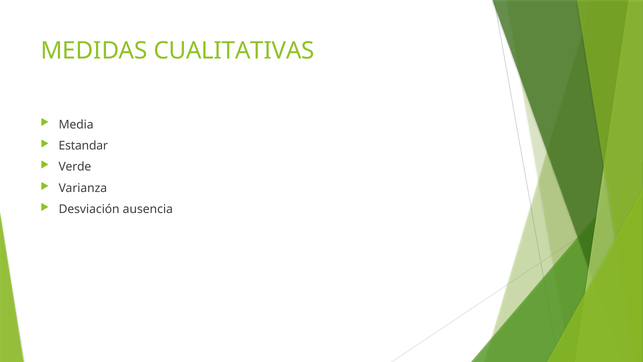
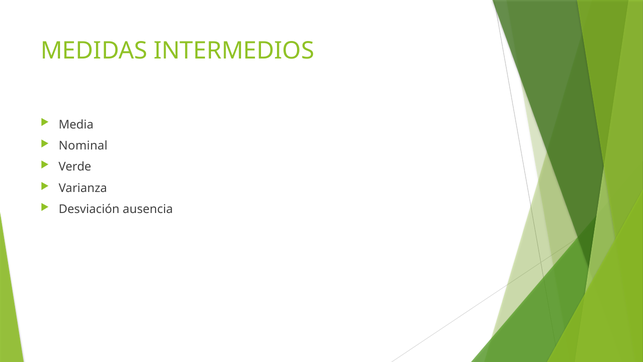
CUALITATIVAS: CUALITATIVAS -> INTERMEDIOS (234, 51)
Estandar: Estandar -> Nominal (83, 146)
